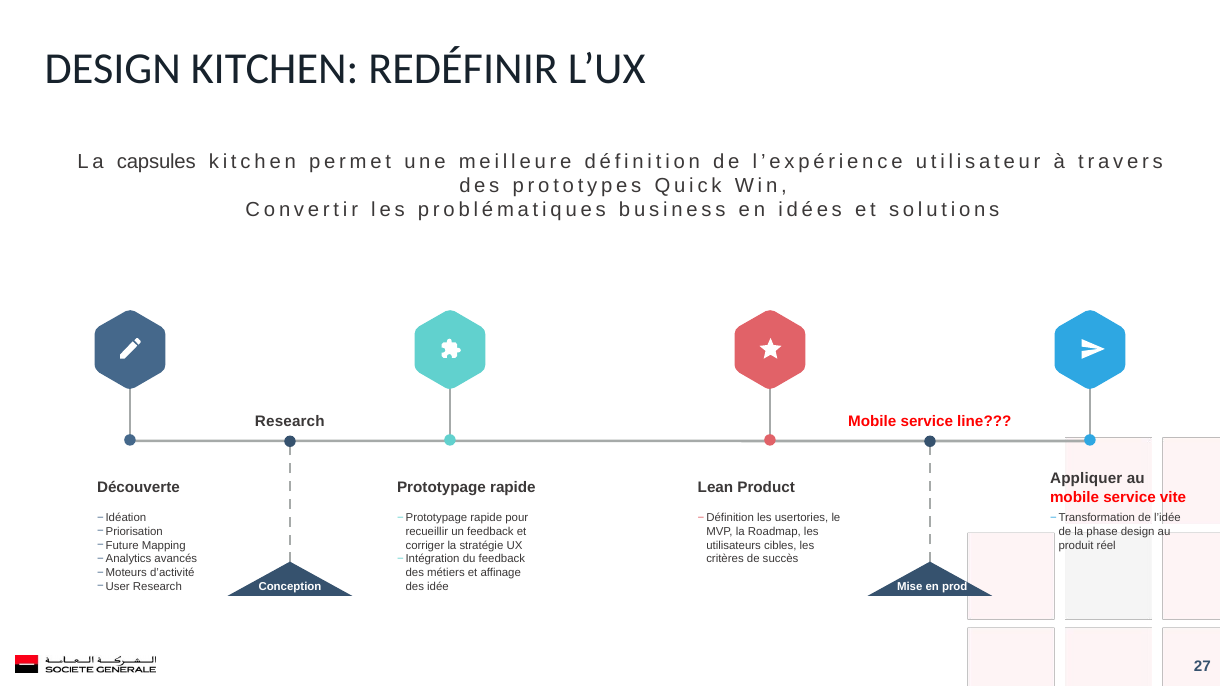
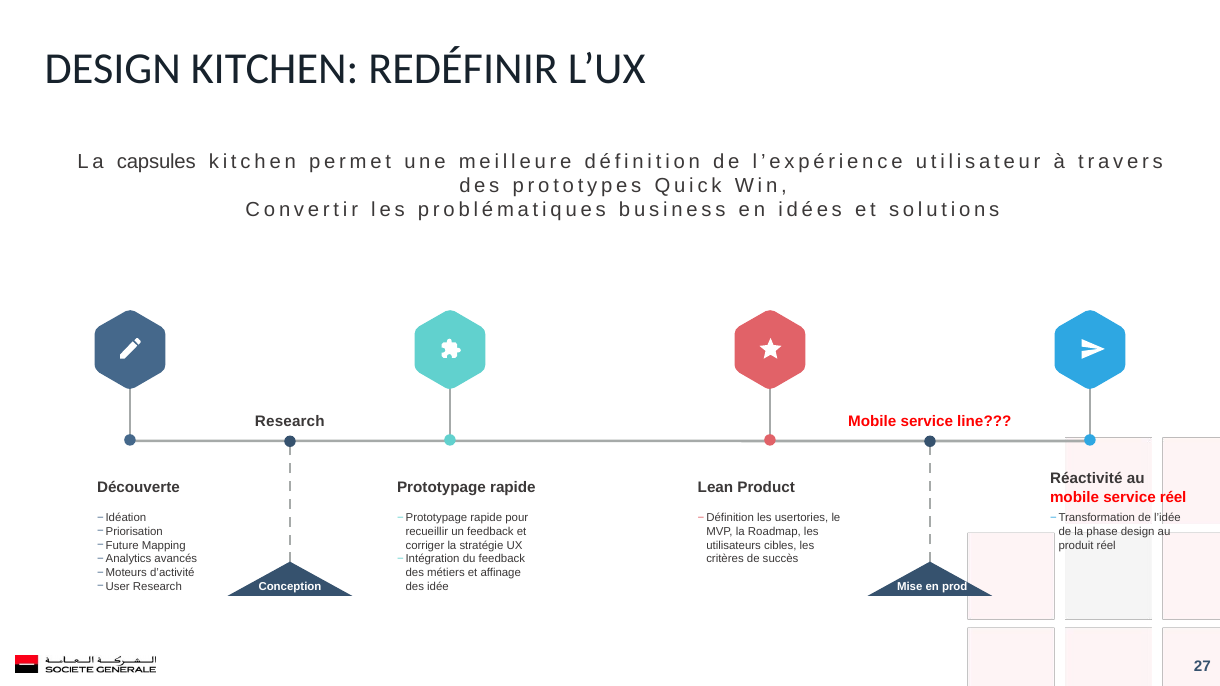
Appliquer: Appliquer -> Réactivité (1086, 479)
service vite: vite -> réel (1173, 497)
